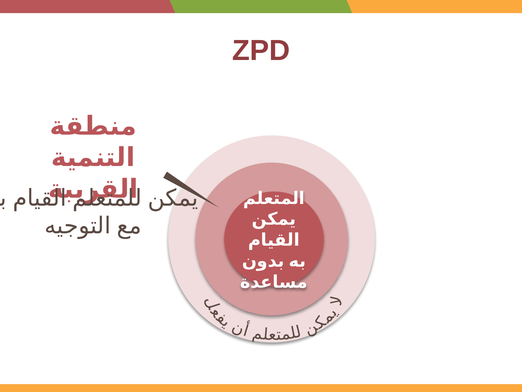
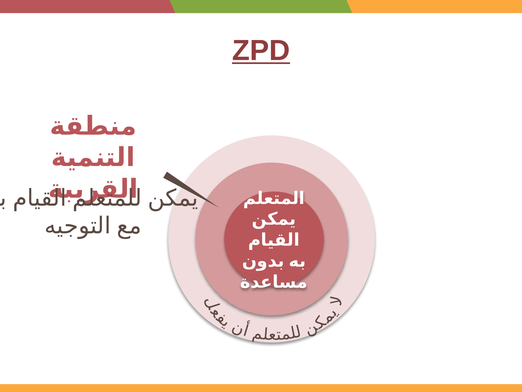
ZPD underline: none -> present (261, 51)
